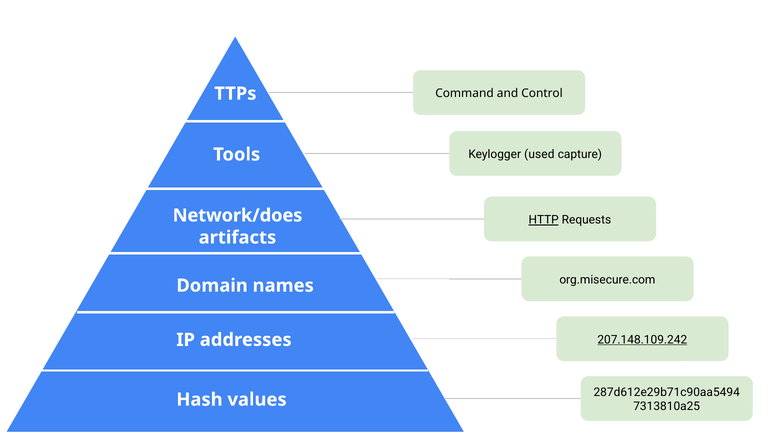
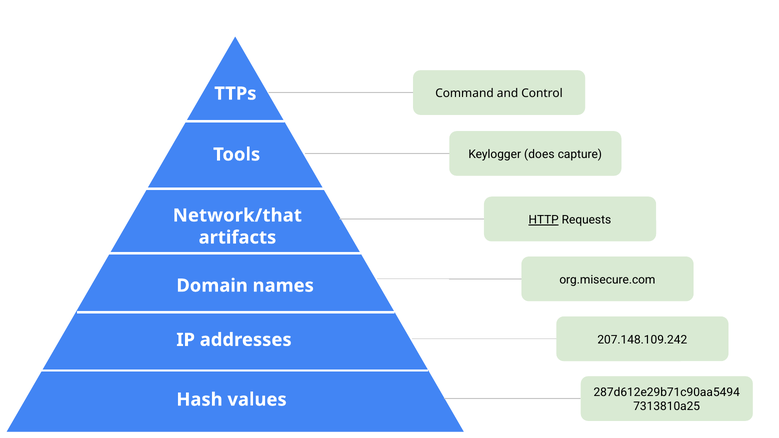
used: used -> does (539, 154)
Network/does: Network/does -> Network/that (237, 216)
207.148.109.242 underline: present -> none (642, 340)
